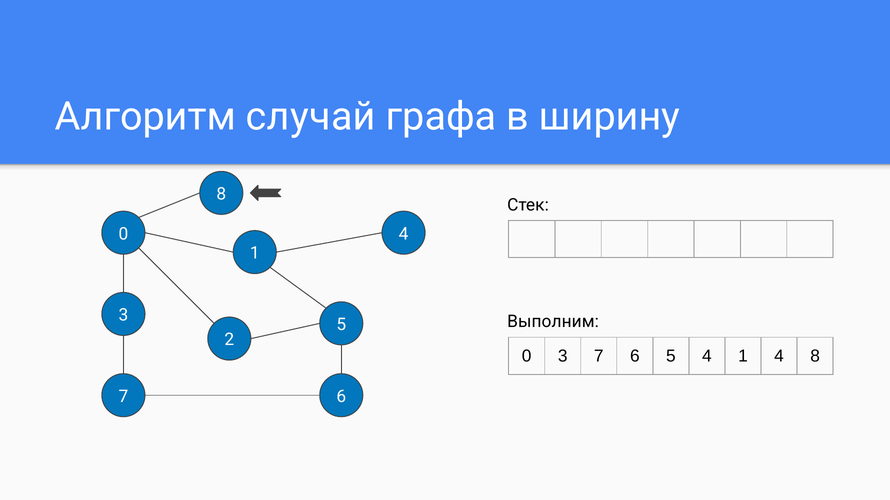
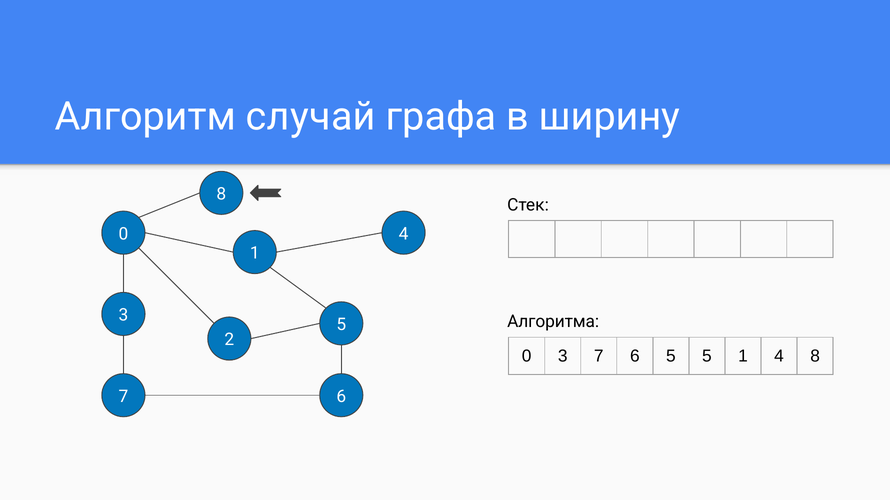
Выполним: Выполним -> Алгоритма (553, 322)
5 4: 4 -> 5 (707, 357)
